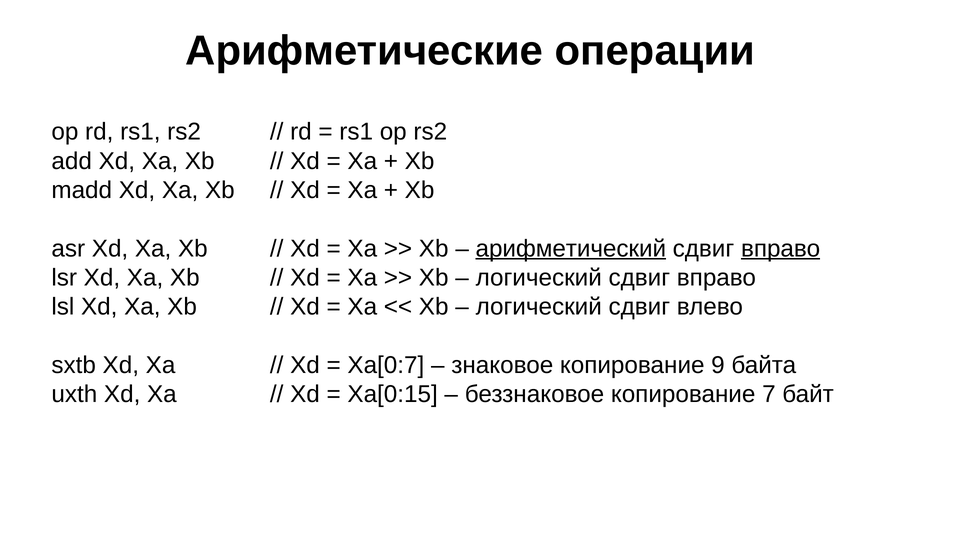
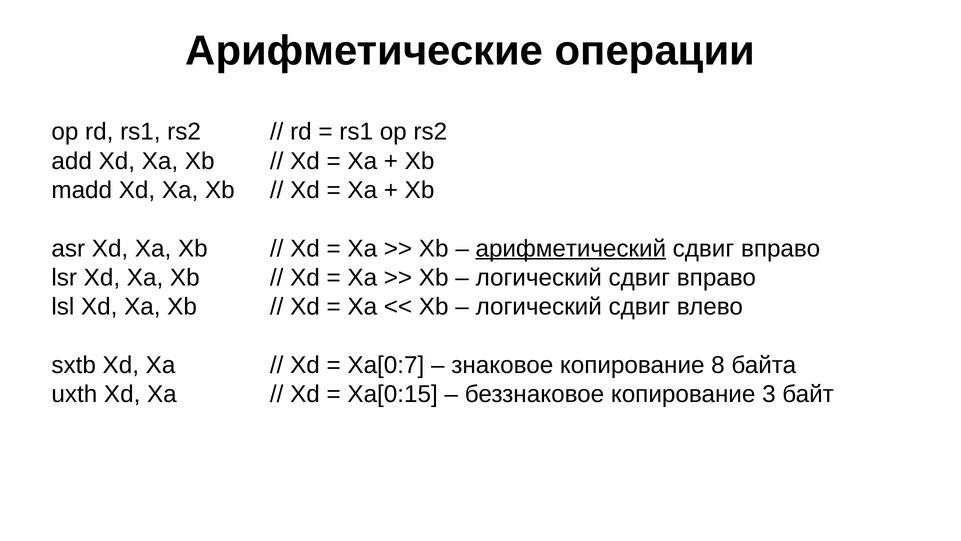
вправо underline: present -> none (781, 248)
9: 9 -> 8 (718, 365)
7: 7 -> 3 (769, 394)
